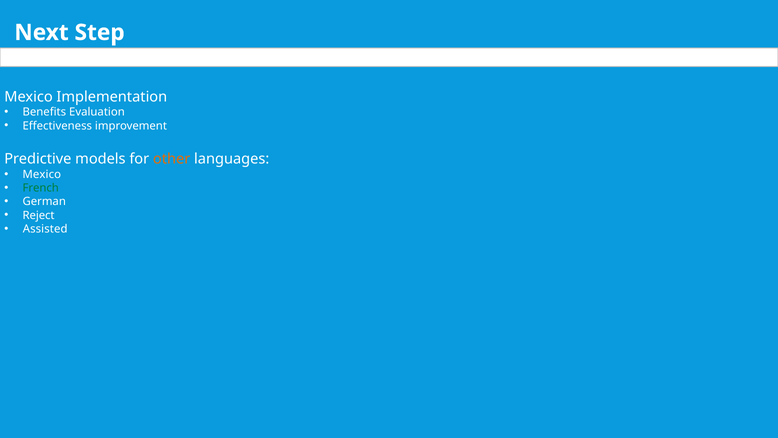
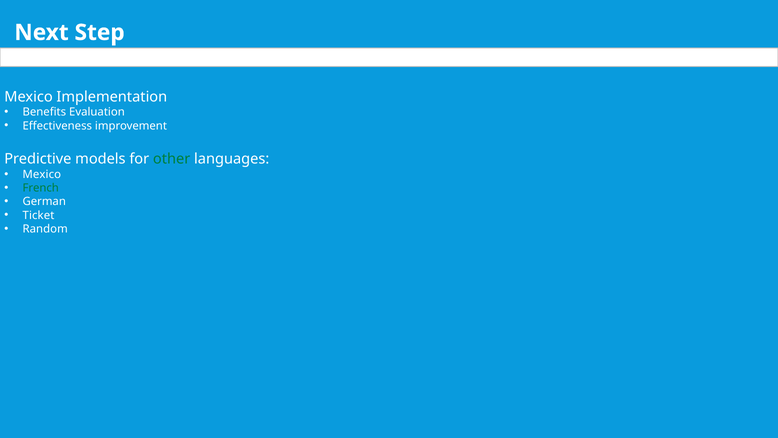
other colour: orange -> green (172, 159)
Reject: Reject -> Ticket (38, 215)
Assisted: Assisted -> Random (45, 229)
